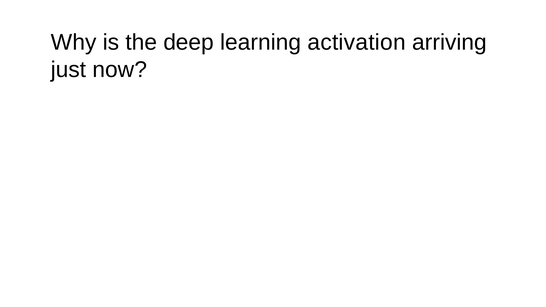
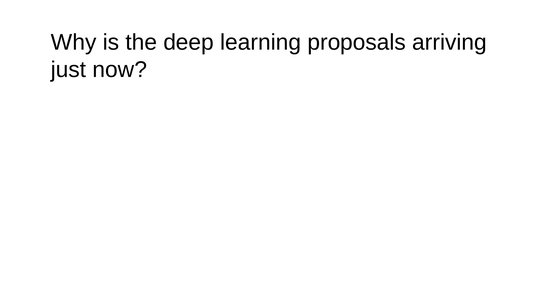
activation: activation -> proposals (357, 42)
